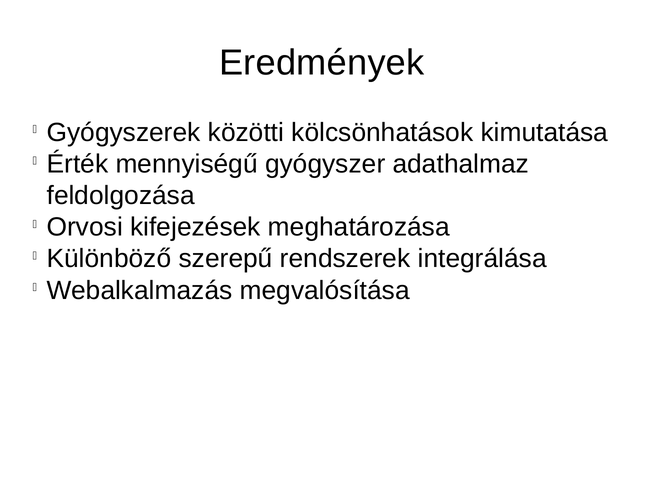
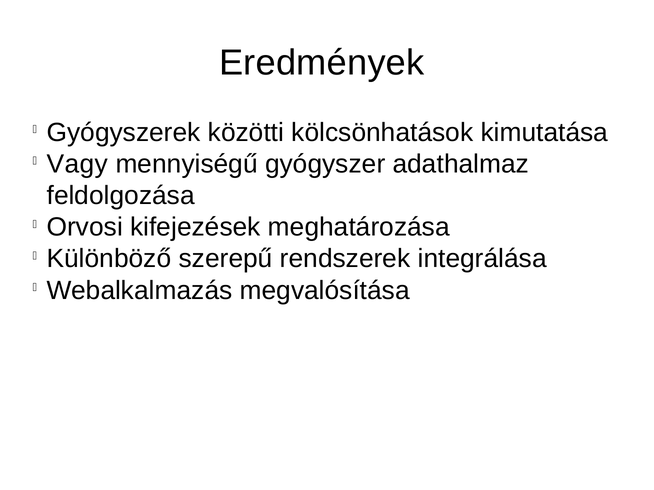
Érték: Érték -> Vagy (77, 164)
